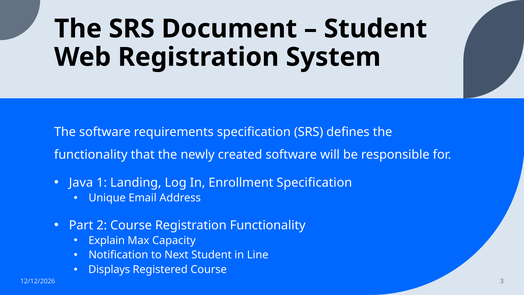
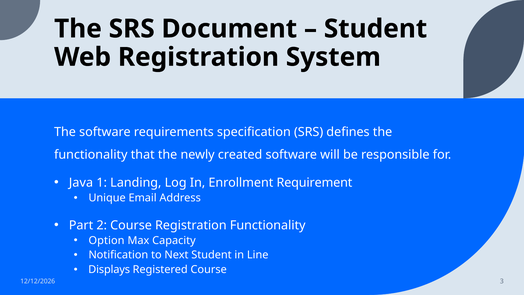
Enrollment Specification: Specification -> Requirement (314, 183)
Explain: Explain -> Option (107, 240)
